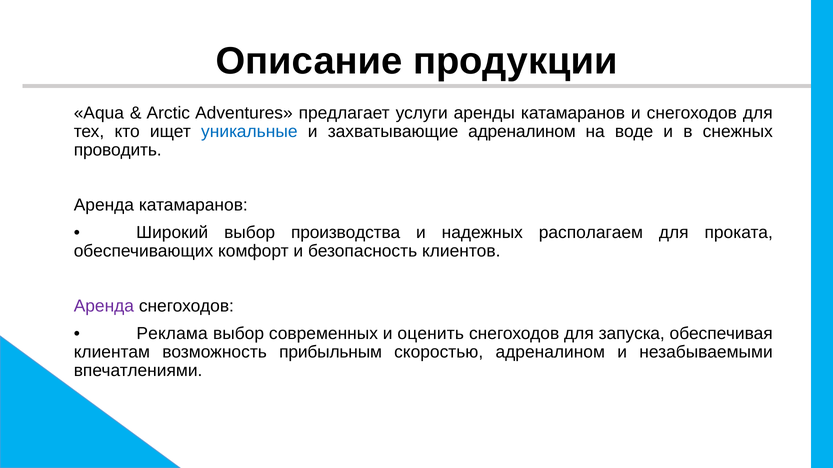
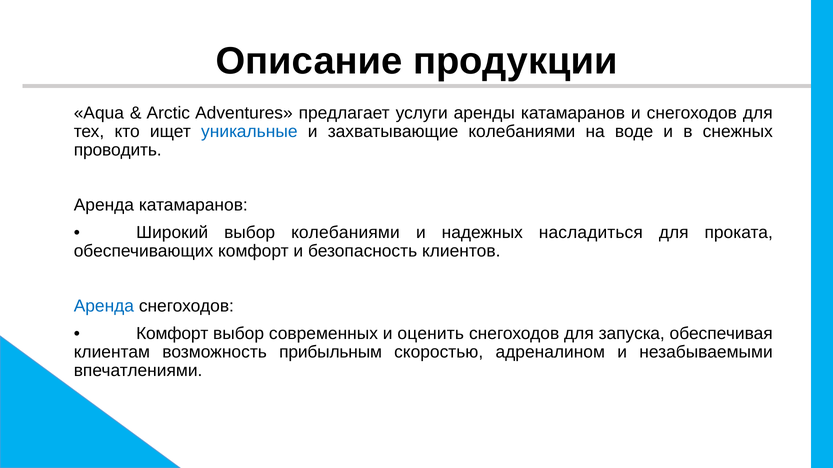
захватывающие адреналином: адреналином -> колебаниями (522, 132)
выбор производства: производства -> колебаниями (345, 233)
располагаем: располагаем -> насладиться (591, 233)
Аренда colour: purple -> blue (104, 306)
Реклама: Реклама -> Комфорт (172, 334)
